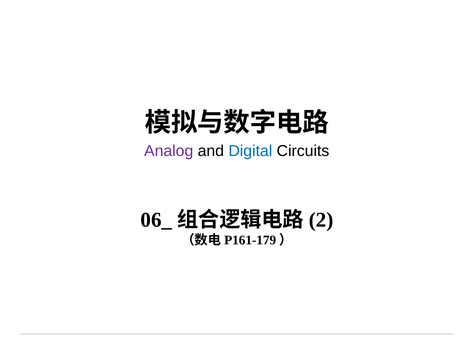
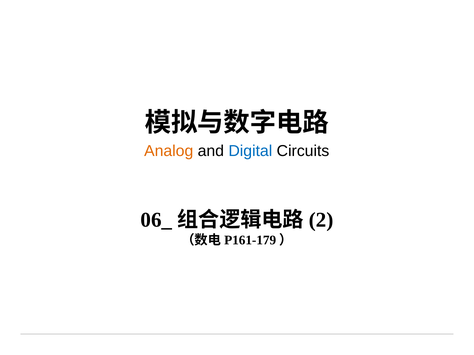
Analog colour: purple -> orange (169, 151)
